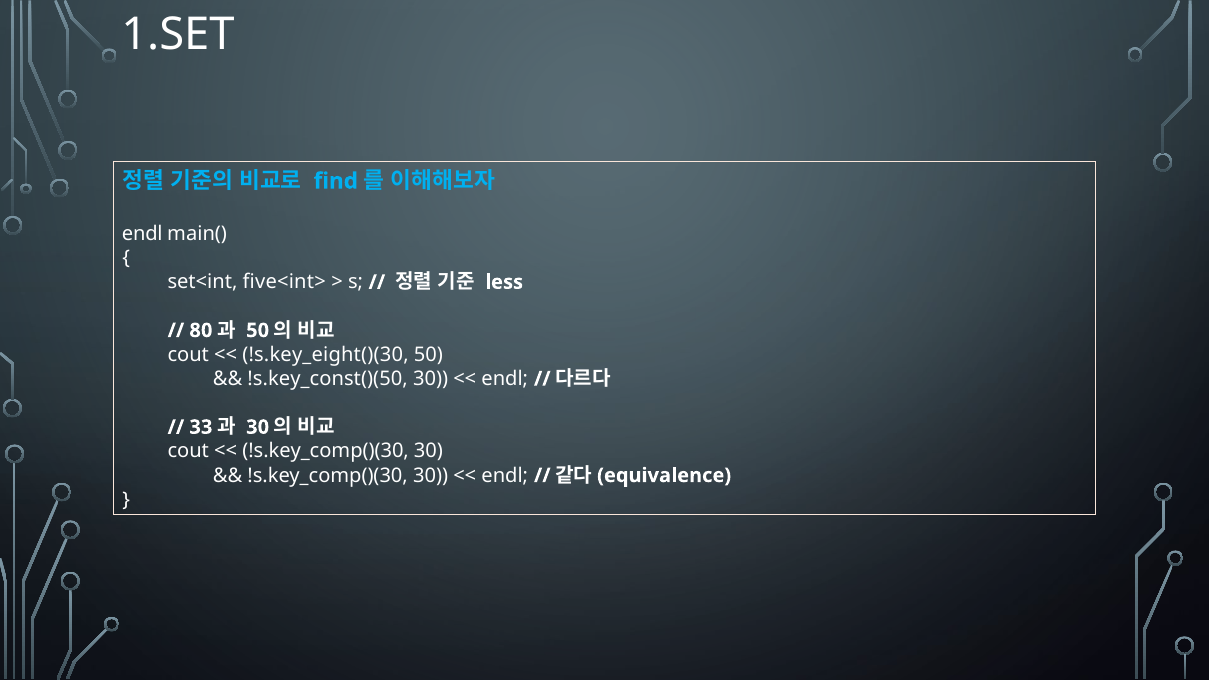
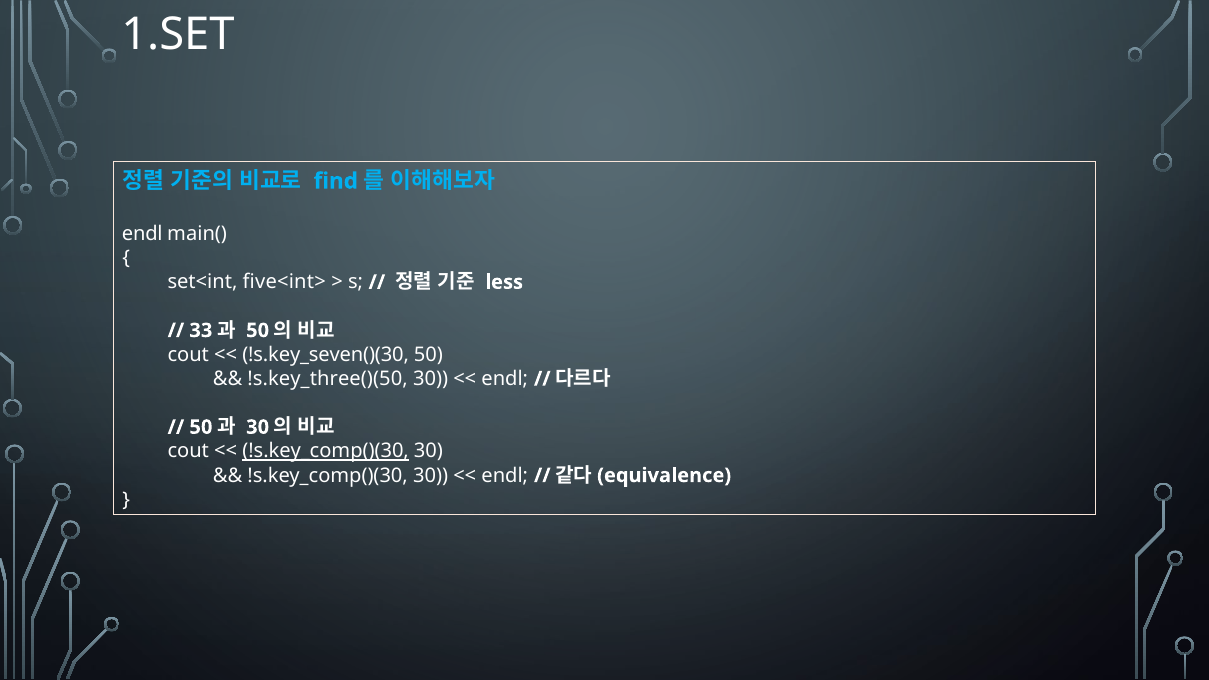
80: 80 -> 33 (201, 330)
!s.key_eight()(30: !s.key_eight()(30 -> !s.key_seven()(30 (326, 355)
!s.key_const()(50: !s.key_const()(50 -> !s.key_three()(50 (328, 379)
33: 33 -> 50 (201, 427)
!s.key_comp()(30 underline: none -> present (326, 451)
